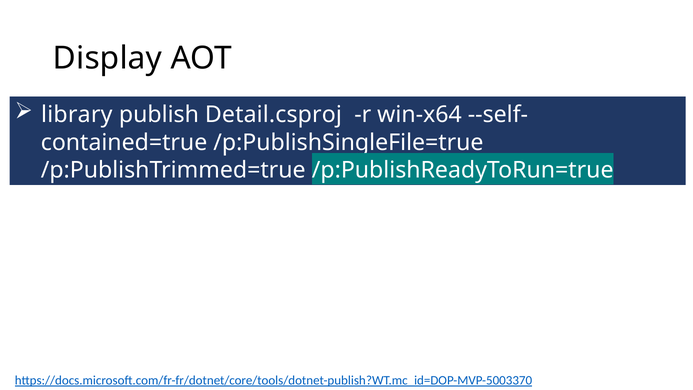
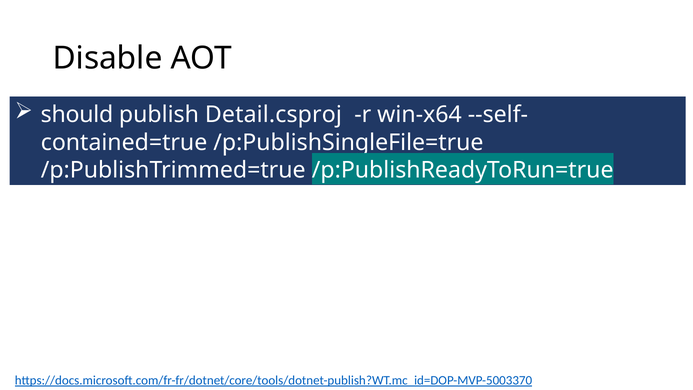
Display: Display -> Disable (108, 58)
library: library -> should (77, 115)
